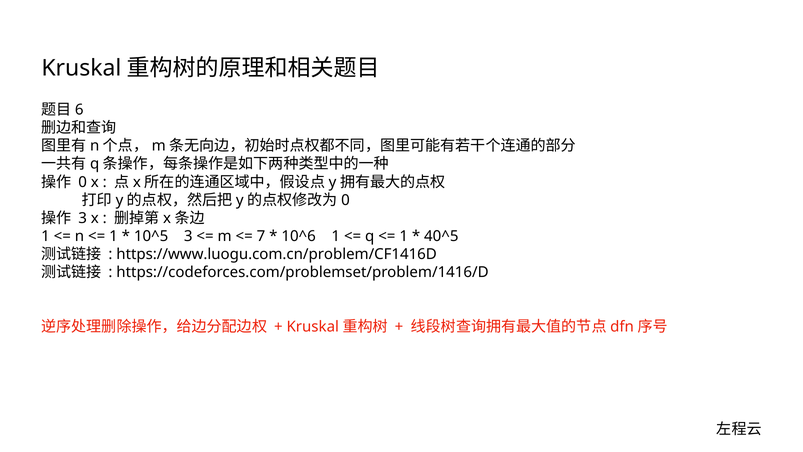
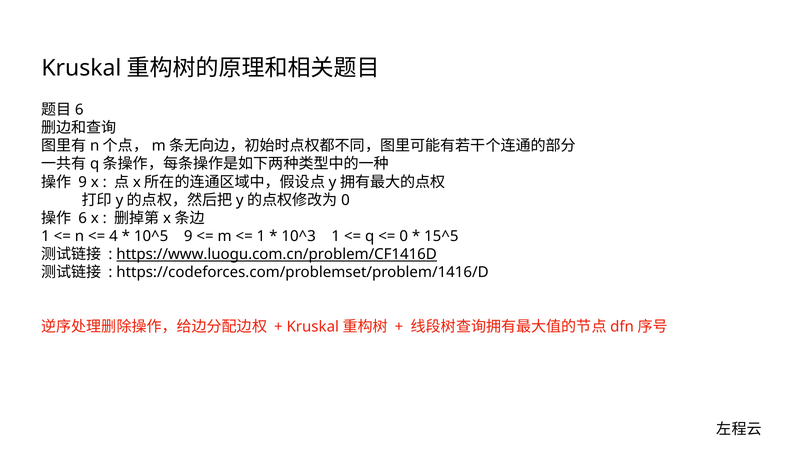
0: 0 -> 9 (83, 182)
3: 3 -> 6 (83, 218)
1: 1 -> 4 (113, 236)
10^5 3: 3 -> 9 (188, 236)
7: 7 -> 1 (261, 236)
10^6: 10^6 -> 10^3 (299, 236)
1: 1 -> 0 (404, 236)
40^5: 40^5 -> 15^5 (441, 236)
https://www.luogu.com.cn/problem/CF1416D underline: none -> present (277, 254)
